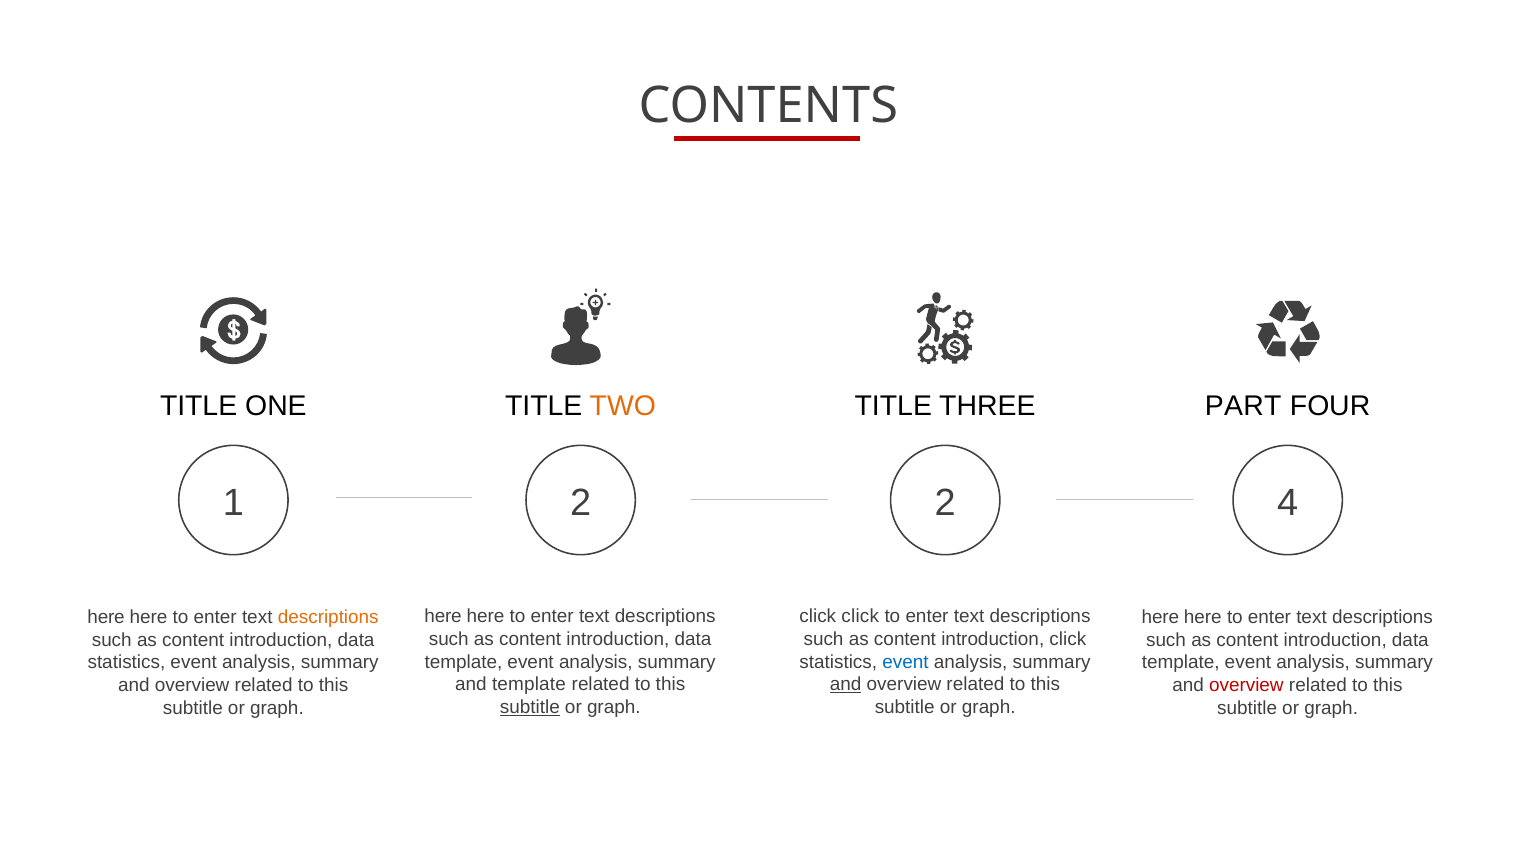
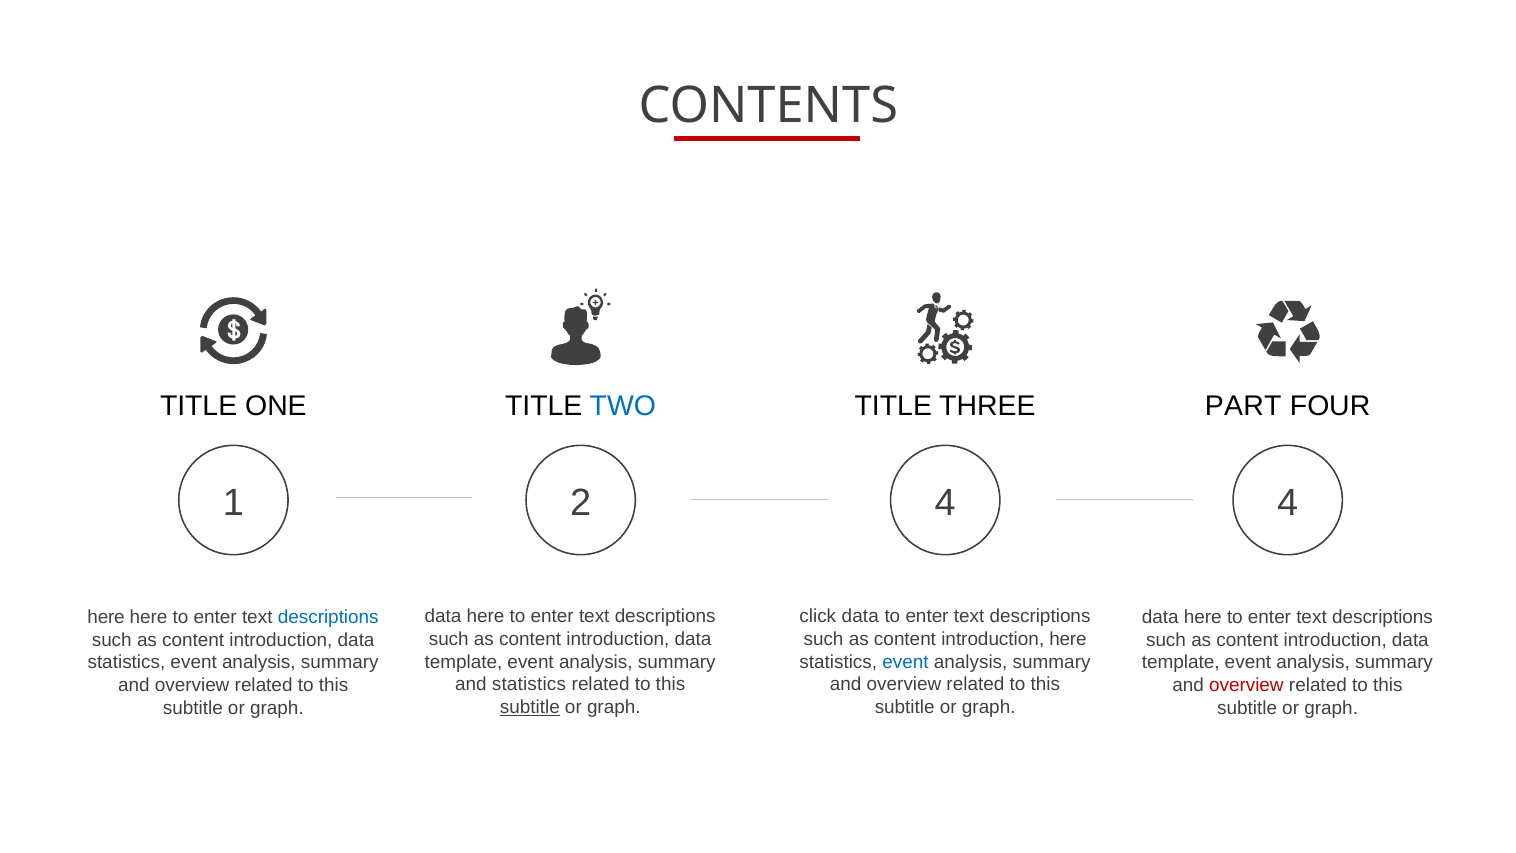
TWO colour: orange -> blue (623, 406)
2 2: 2 -> 4 (945, 502)
here: here -> data (443, 616)
click click: click -> data (860, 616)
descriptions colour: orange -> blue (328, 617)
here: here -> data (1160, 617)
introduction click: click -> here (1068, 639)
and template: template -> statistics (529, 684)
and underline: present -> none (846, 684)
